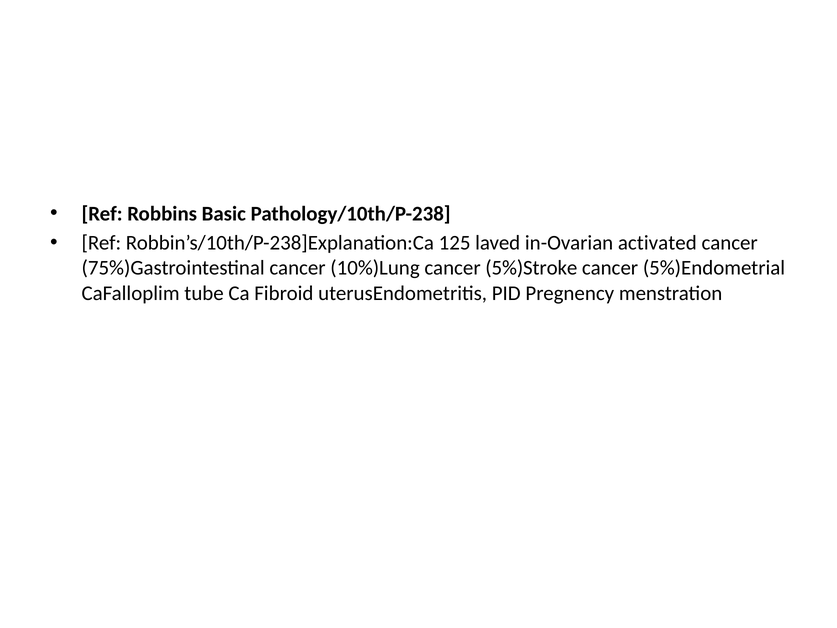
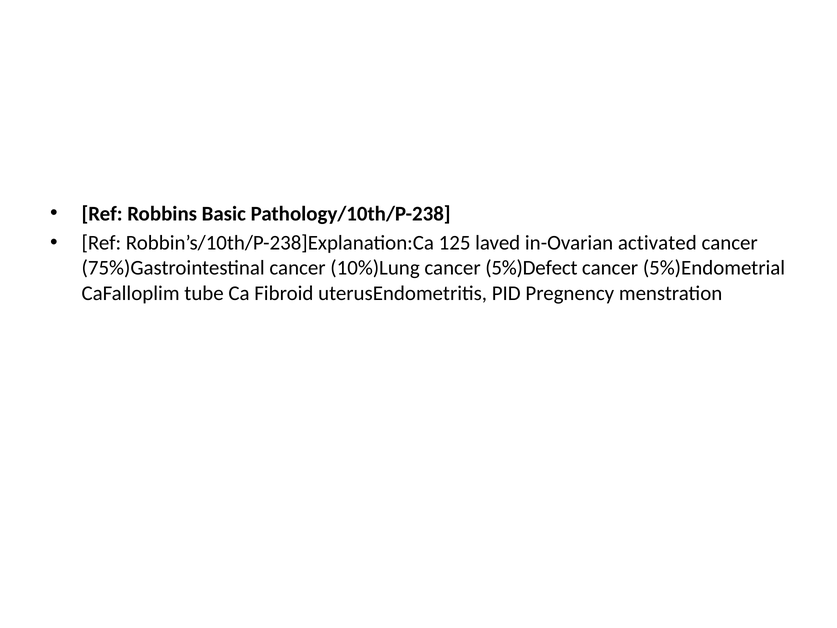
5%)Stroke: 5%)Stroke -> 5%)Defect (531, 268)
